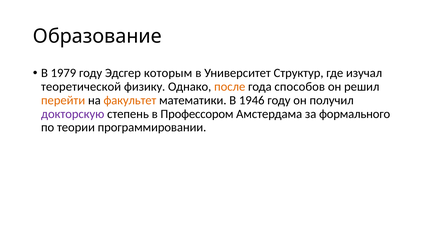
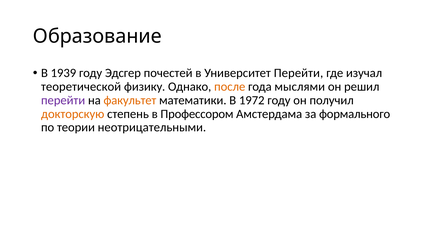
1979: 1979 -> 1939 (63, 73)
которым: которым -> почестей (168, 73)
Университет Структур: Структур -> Перейти (298, 73)
способов: способов -> мыслями (300, 87)
перейти colour: orange -> purple (63, 100)
1946: 1946 -> 1972 (252, 100)
докторскую colour: purple -> orange (73, 114)
программировании: программировании -> неотрицательными (152, 127)
